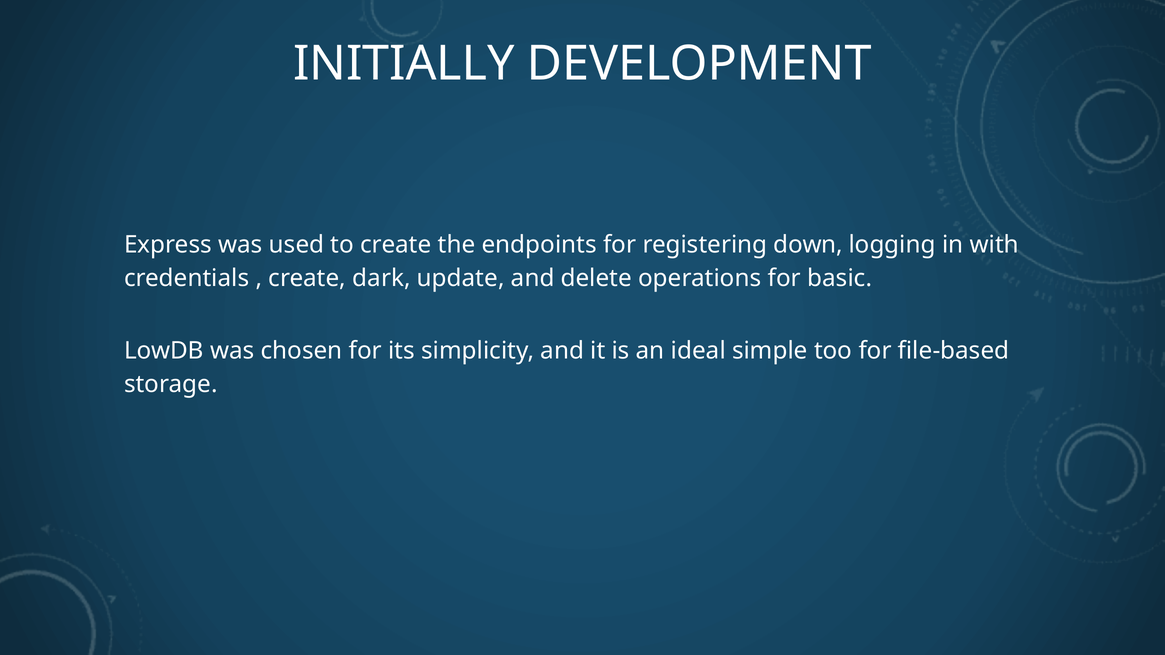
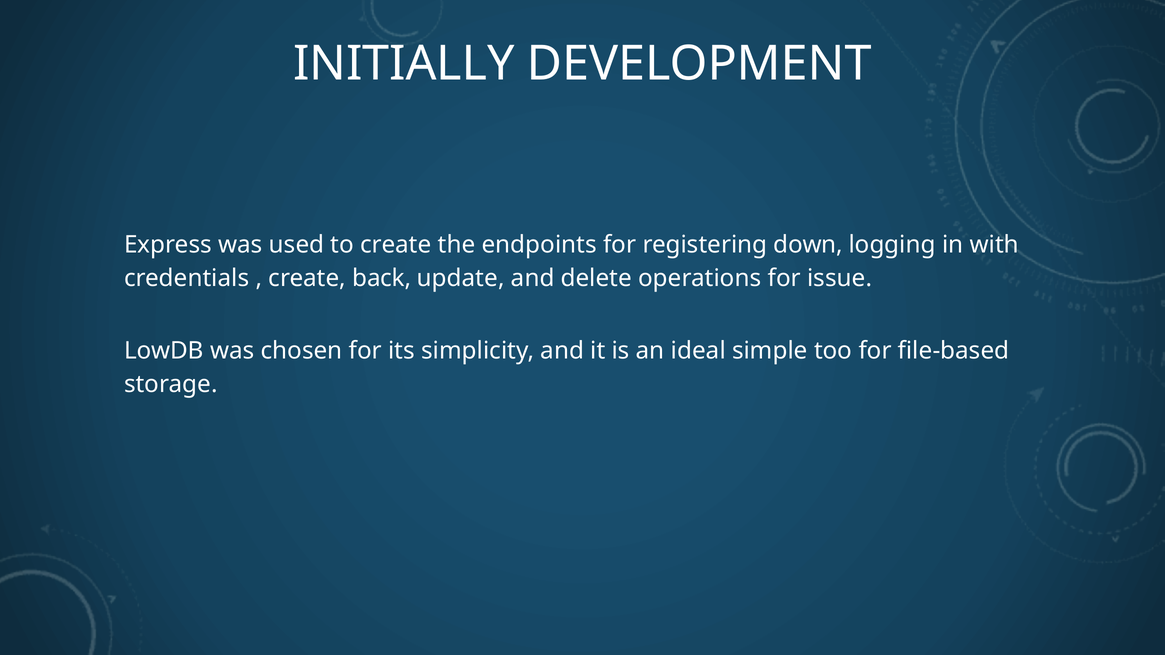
dark: dark -> back (382, 278)
basic: basic -> issue (840, 278)
